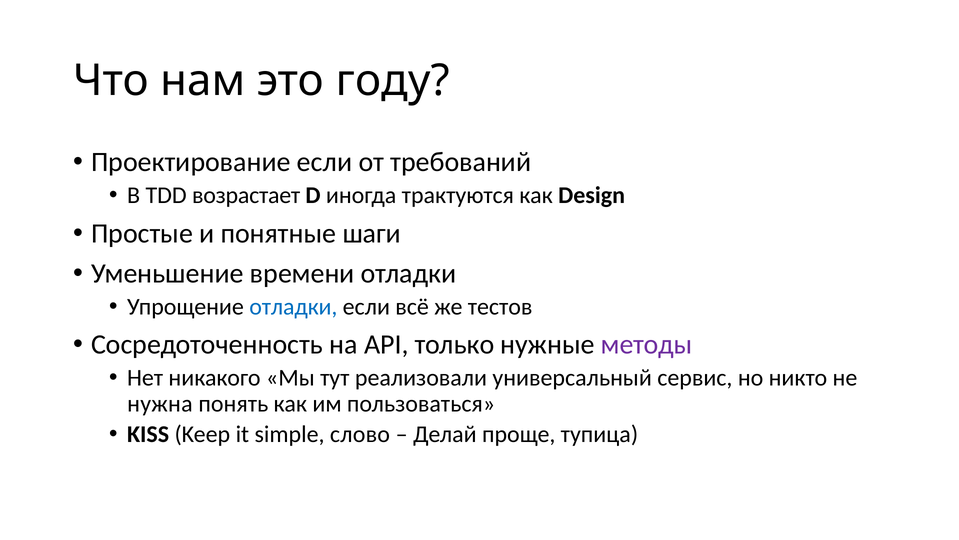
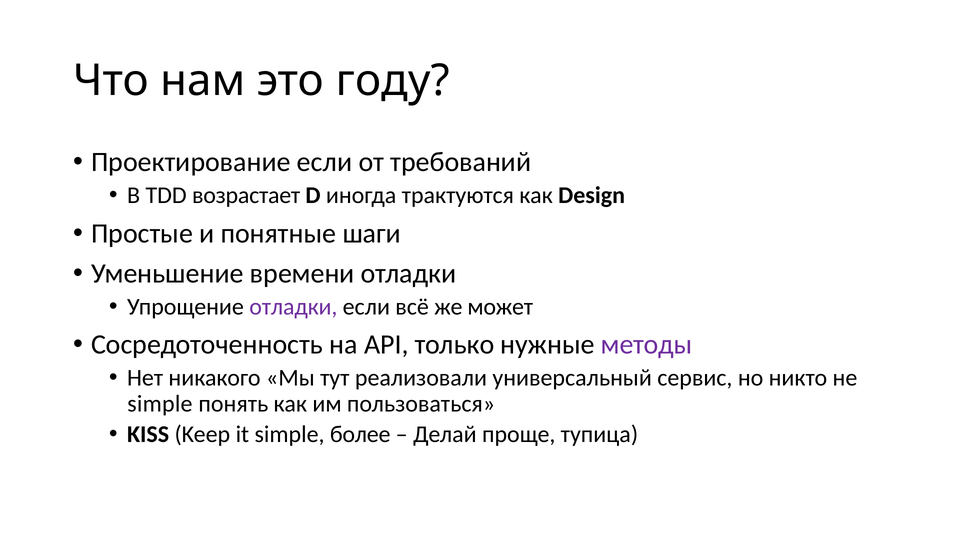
отладки colour: blue -> purple (293, 306)
тестов: тестов -> может (500, 306)
нужна: нужна -> simple (160, 403)
слово: слово -> более (360, 434)
